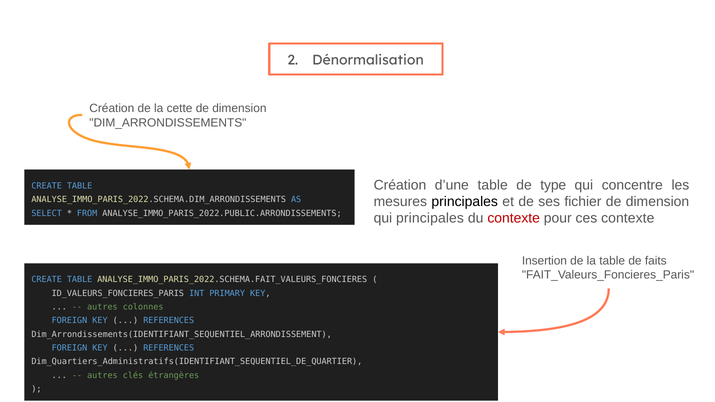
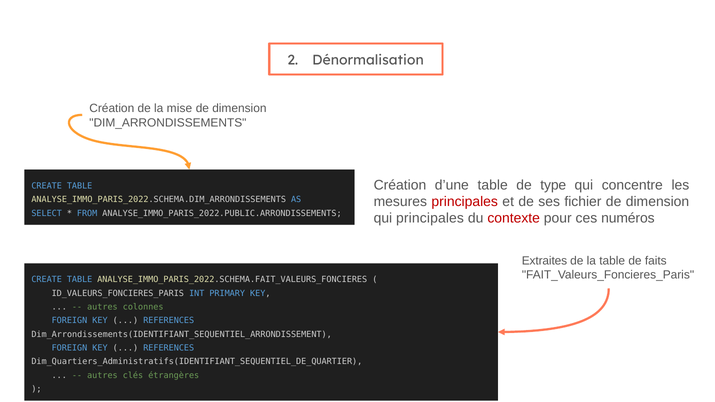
cette: cette -> mise (179, 109)
principales colour: black -> red (465, 202)
ces contexte: contexte -> numéros (628, 218)
Insertion: Insertion -> Extraites (544, 261)
